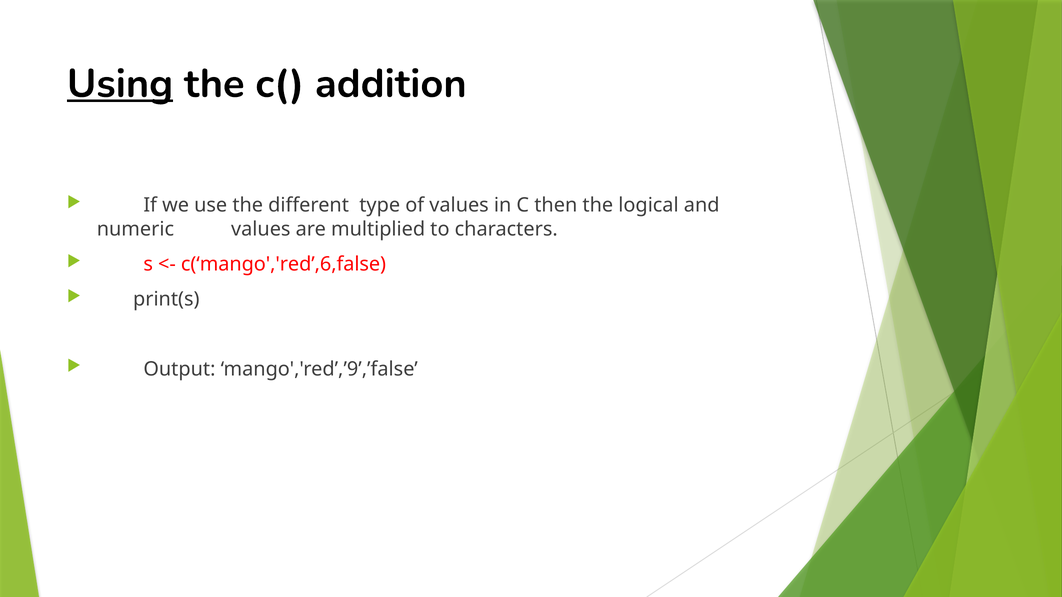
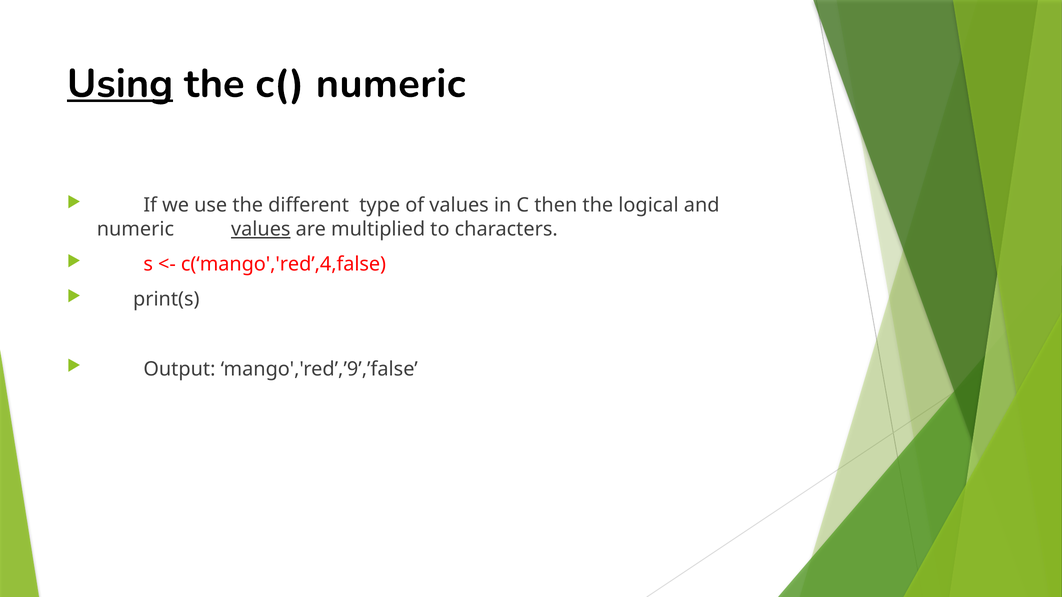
c( addition: addition -> numeric (391, 84)
values underline: none -> present (261, 229)
c(‘mango','red’,6,false: c(‘mango','red’,6,false -> c(‘mango','red’,4,false (284, 264)
